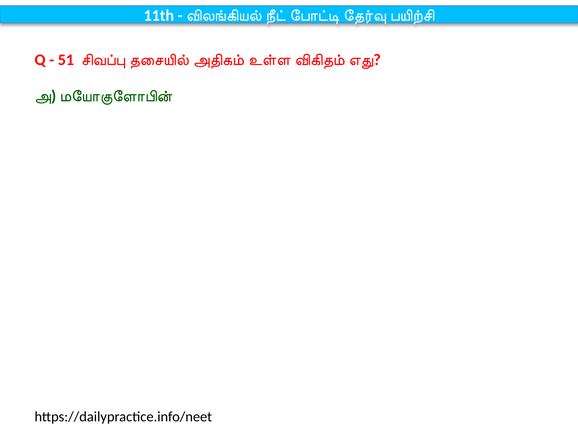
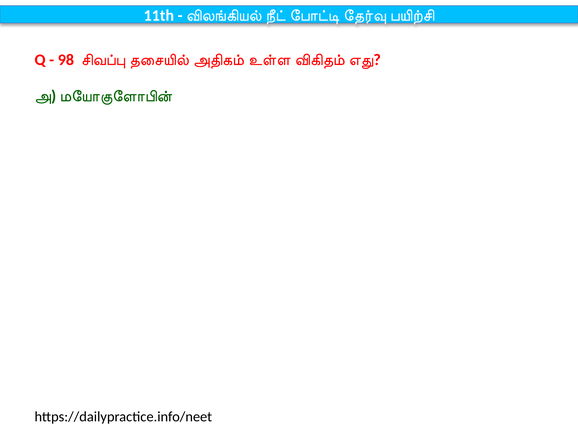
51: 51 -> 98 (66, 60)
